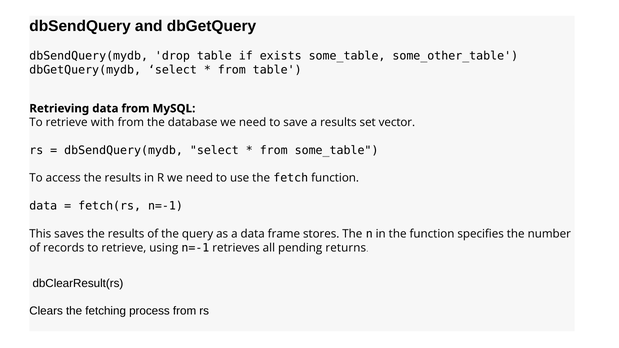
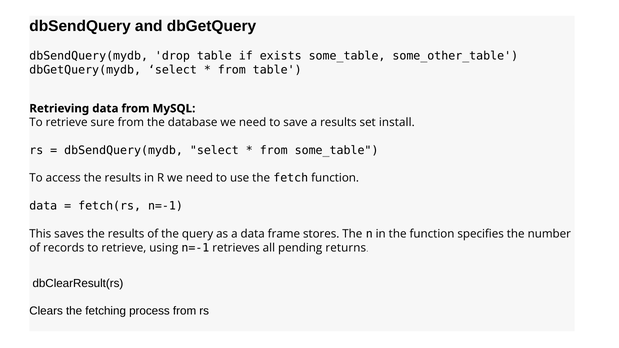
with: with -> sure (103, 122)
vector: vector -> install (397, 122)
